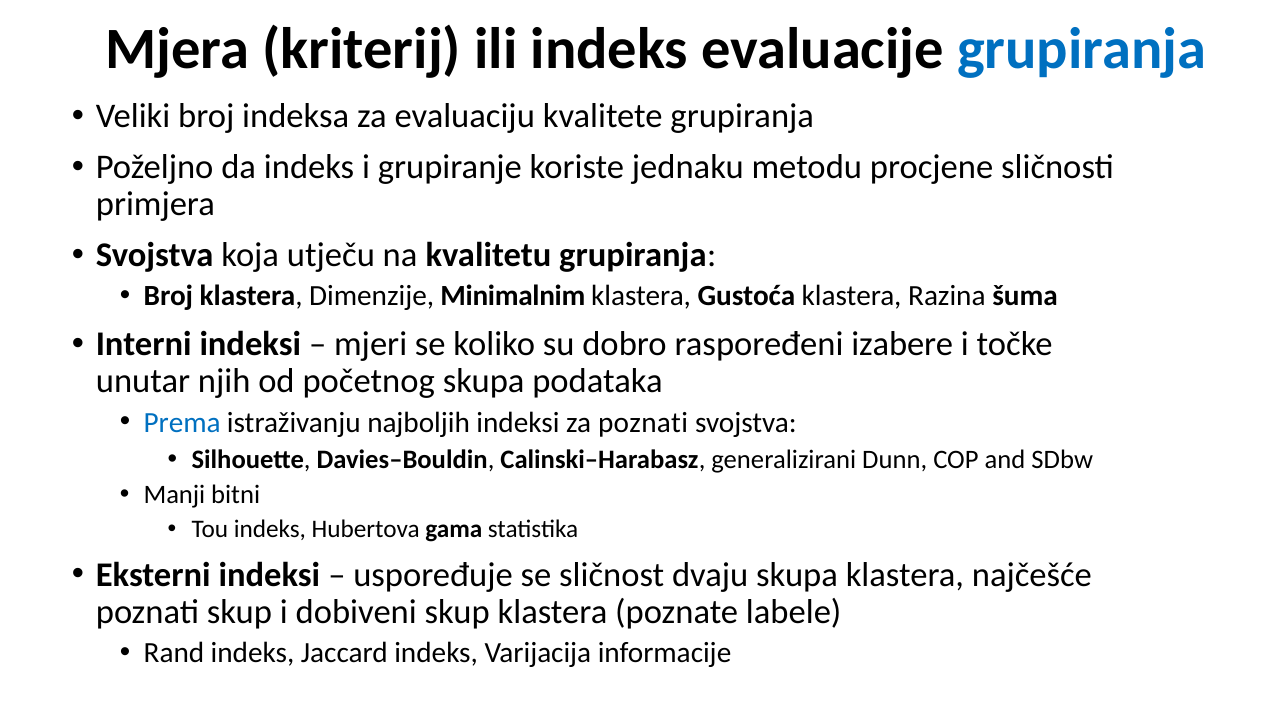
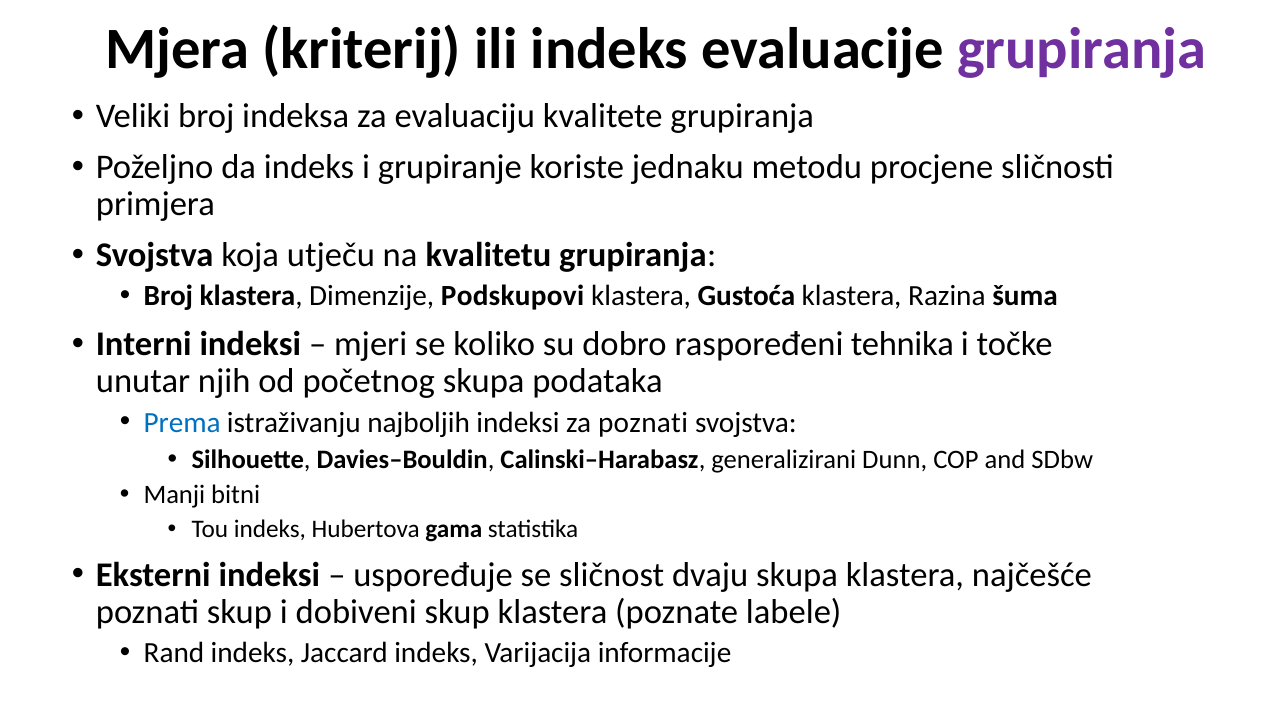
grupiranja colour: blue -> purple (1082, 49)
Minimalnim: Minimalnim -> Podskupovi (513, 296)
izabere: izabere -> tehnika (902, 344)
